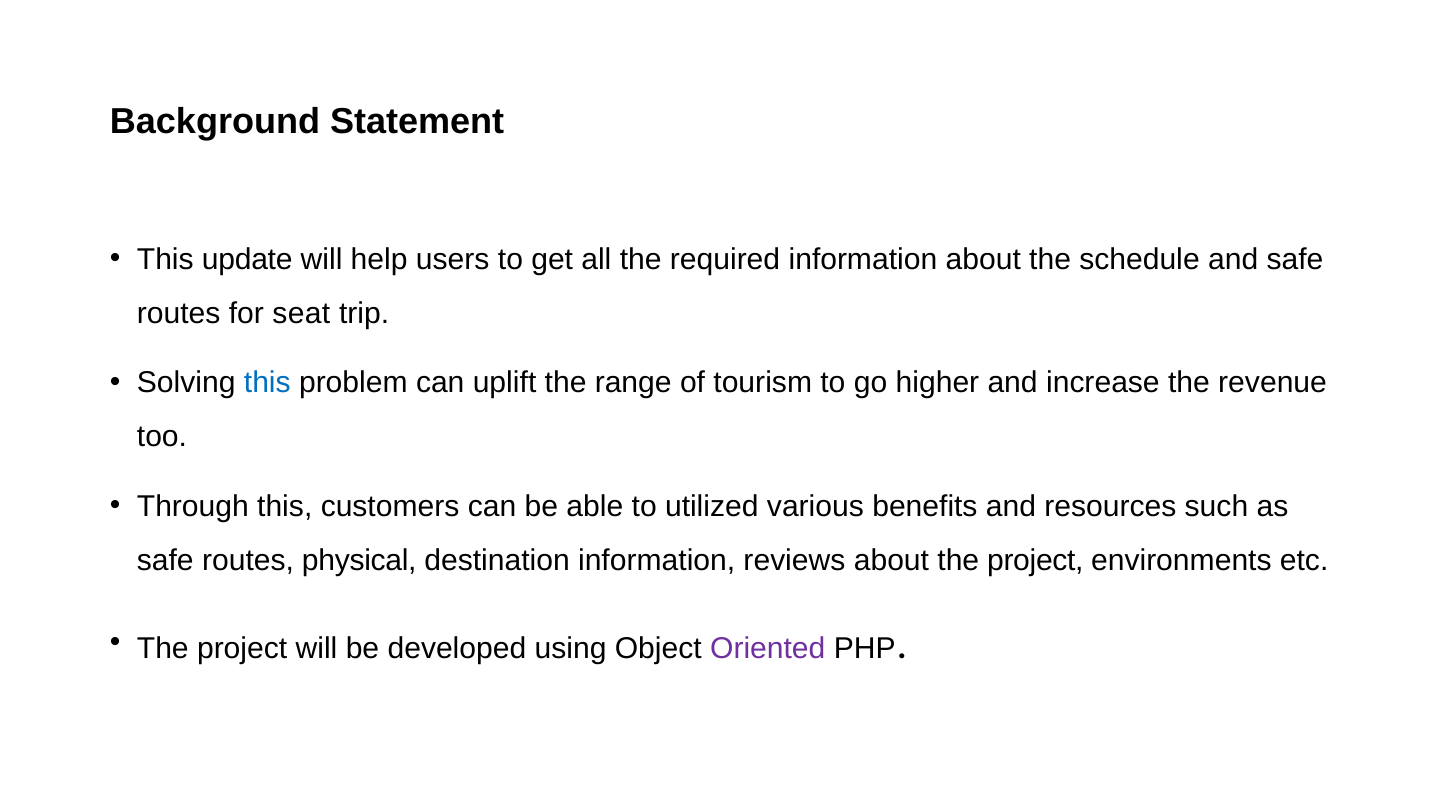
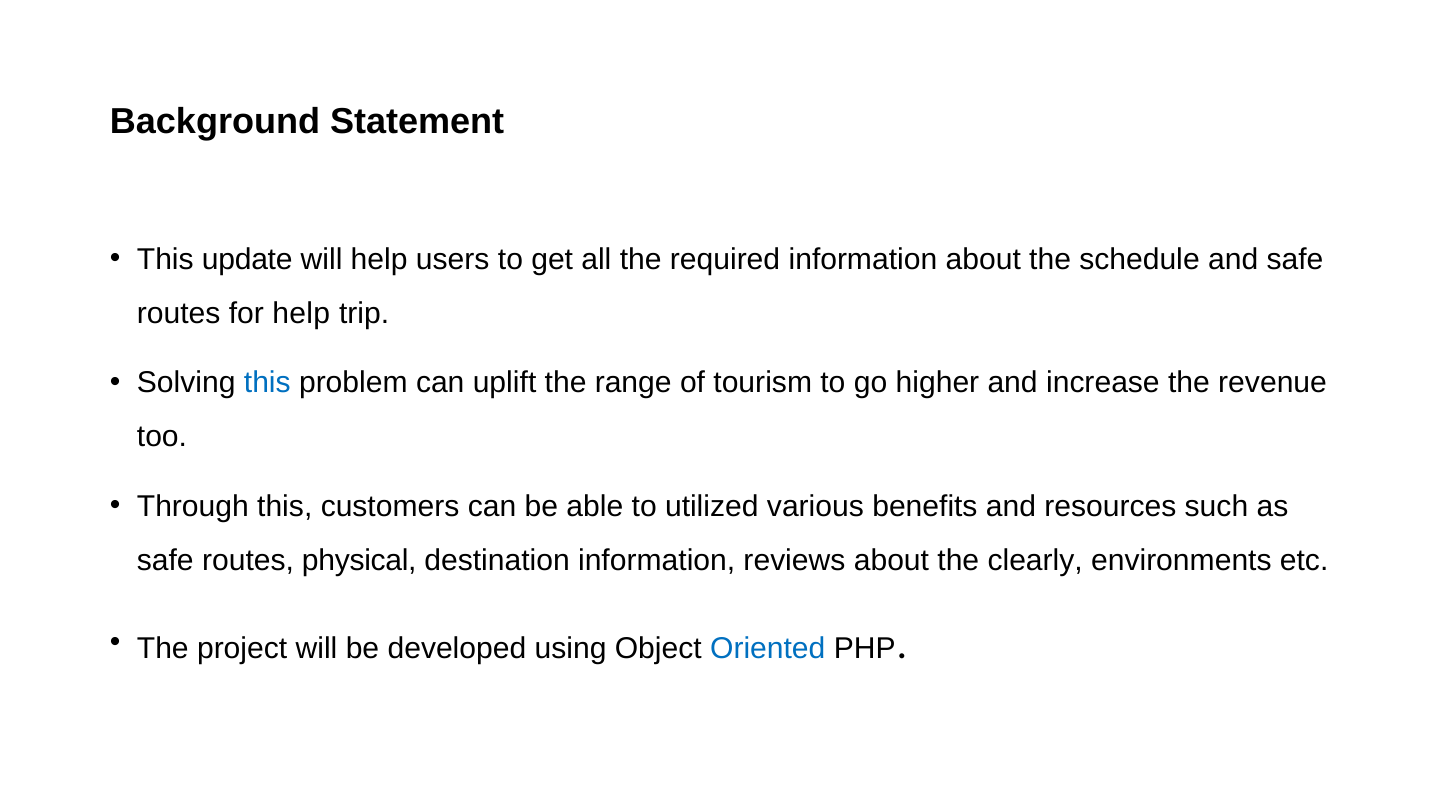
for seat: seat -> help (301, 314)
about the project: project -> clearly (1035, 560)
Oriented colour: purple -> blue (768, 649)
